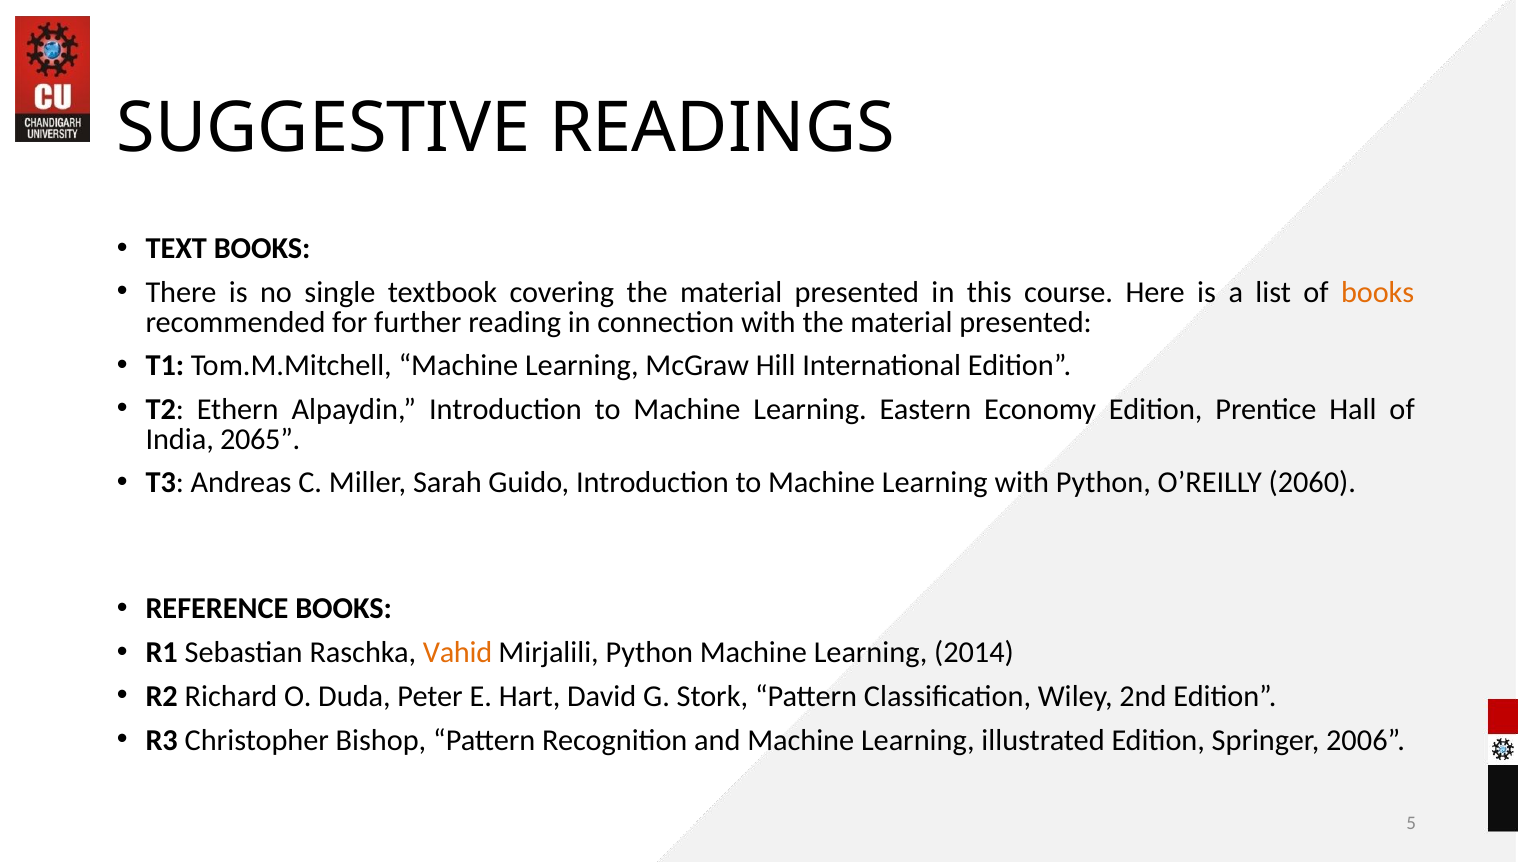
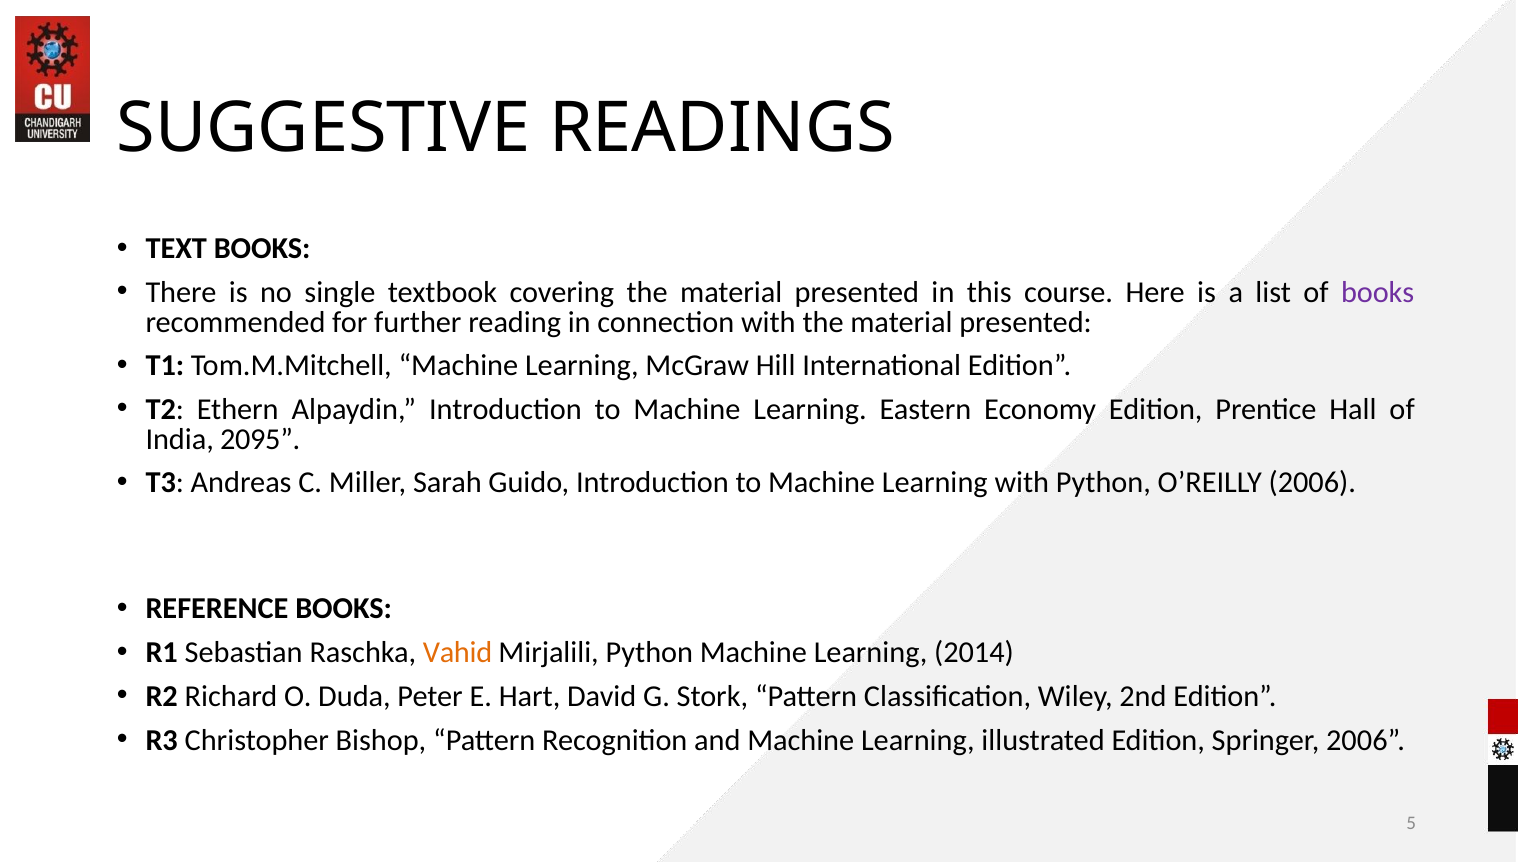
books colour: orange -> purple (1378, 293)
2065: 2065 -> 2095 (260, 439)
O’REILLY 2060: 2060 -> 2006 (1312, 483)
